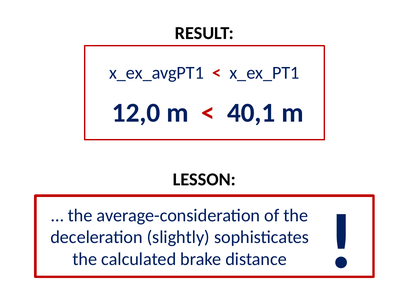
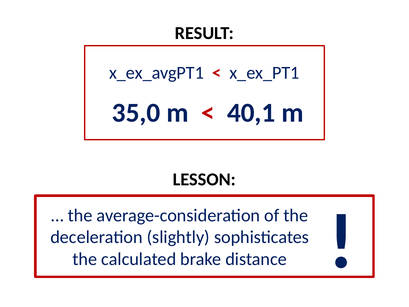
12,0: 12,0 -> 35,0 (136, 113)
